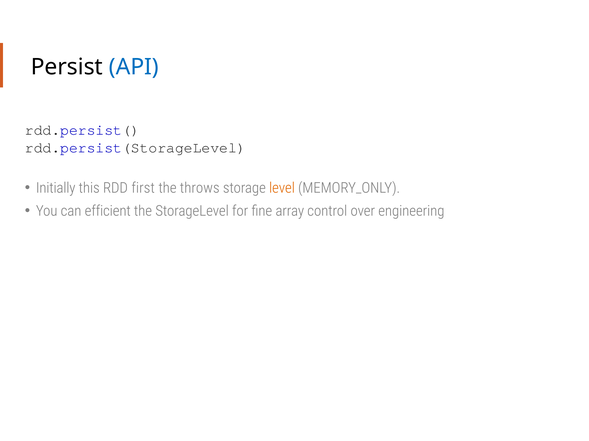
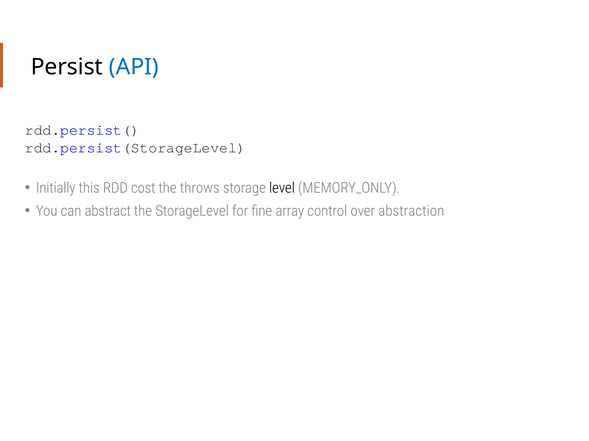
first: first -> cost (143, 188)
level colour: orange -> black (282, 188)
efficient: efficient -> abstract (108, 211)
engineering: engineering -> abstraction (411, 211)
